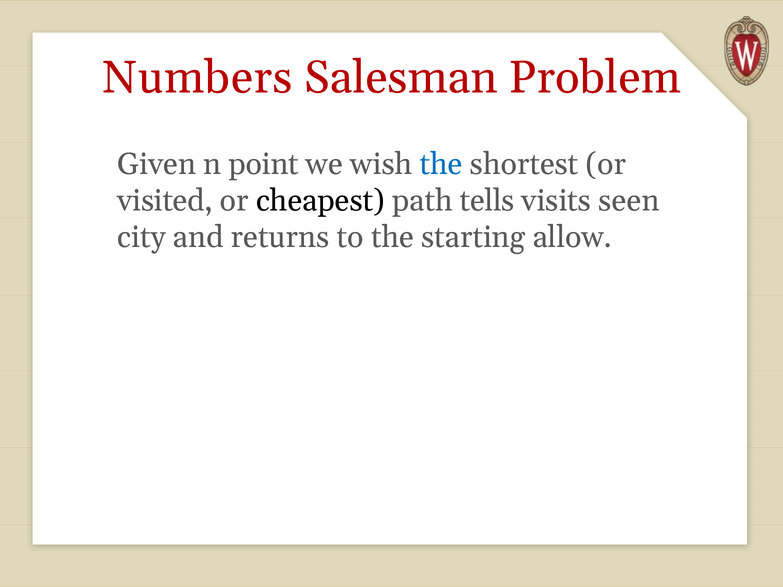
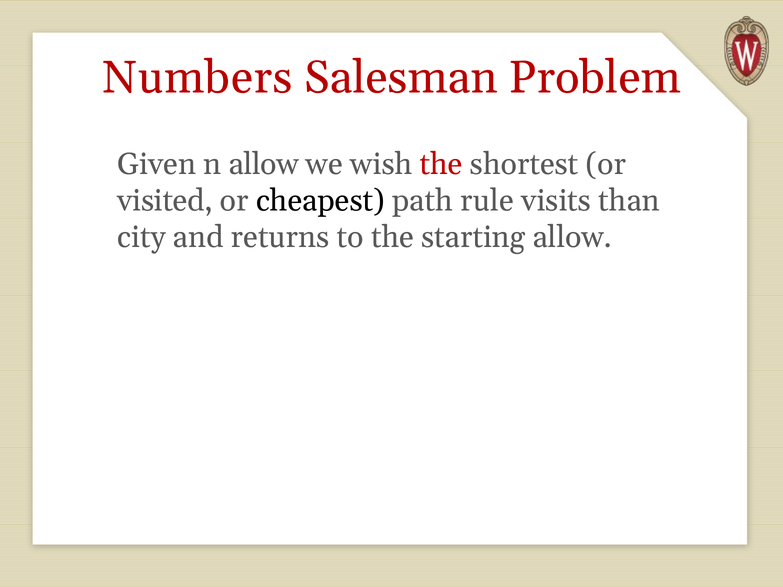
n point: point -> allow (264, 164)
the colour: blue -> red (441, 164)
tells: tells -> rule (487, 201)
seen: seen -> than (629, 201)
